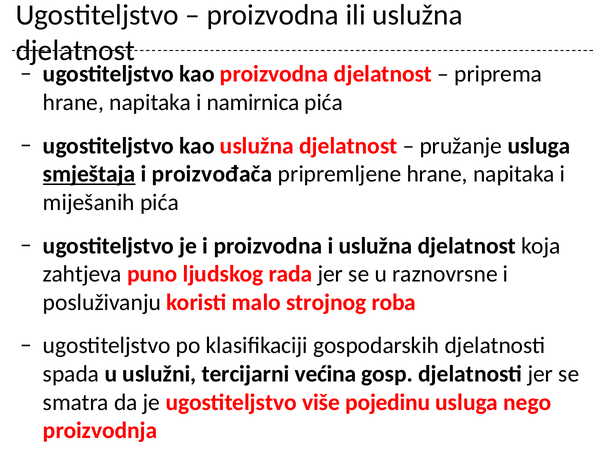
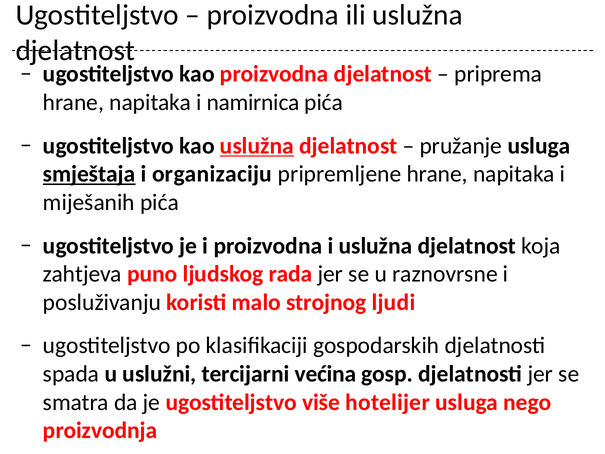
uslužna underline: none -> present (257, 146)
proizvođača: proizvođača -> organizaciju (212, 174)
roba: roba -> ljudi (394, 302)
pojedinu: pojedinu -> hotelijer (388, 402)
